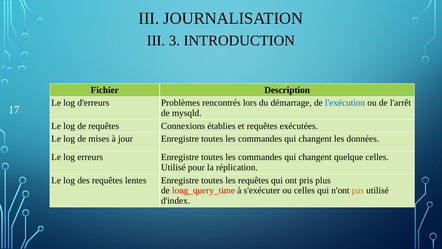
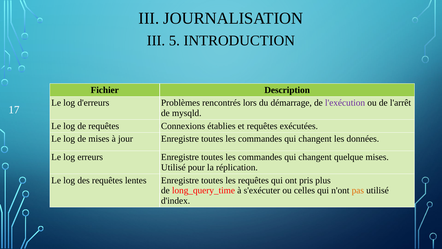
3: 3 -> 5 (174, 41)
l'exécution colour: blue -> purple (345, 103)
quelque celles: celles -> mises (377, 157)
